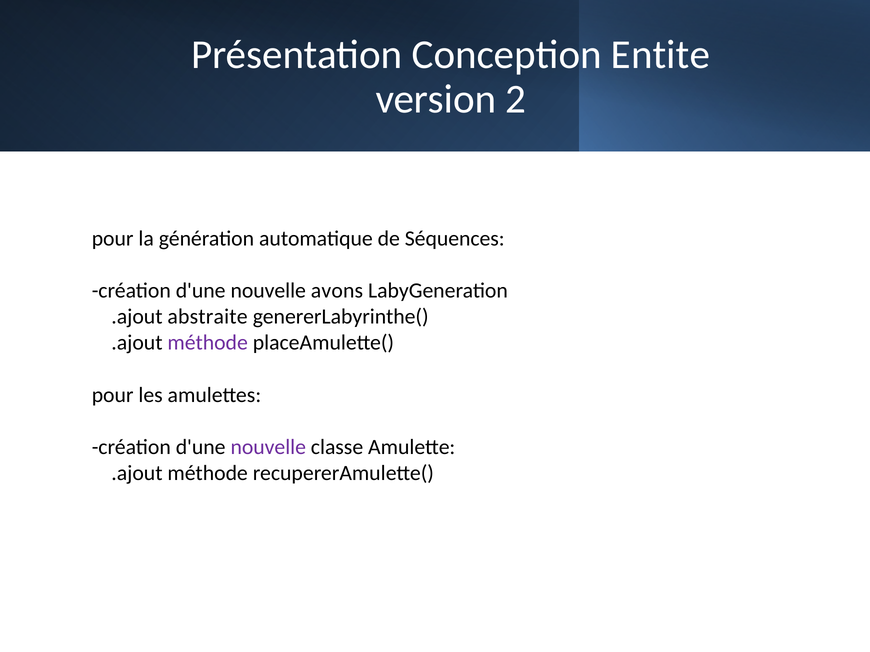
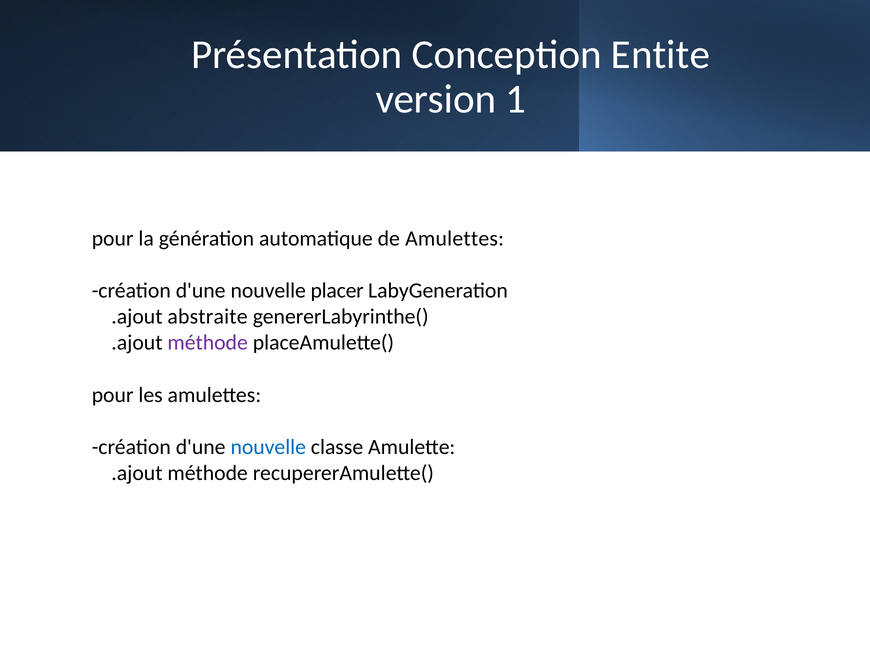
2: 2 -> 1 (516, 99)
de Séquences: Séquences -> Amulettes (455, 239)
avons: avons -> placer (337, 291)
nouvelle colour: purple -> blue (268, 447)
